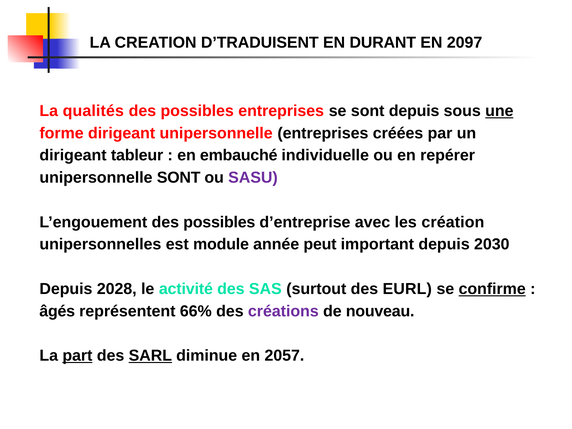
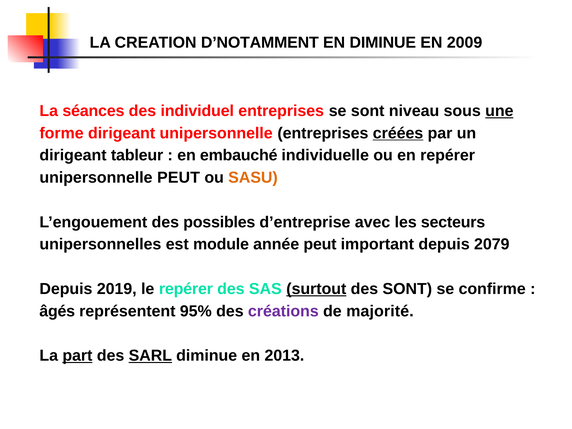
D’TRADUISENT: D’TRADUISENT -> D’NOTAMMENT (260, 43)
EN DURANT: DURANT -> DIMINUE (383, 43)
2097: 2097 -> 2009 (465, 43)
qualités: qualités -> séances (93, 111)
possibles: possibles -> individuel (197, 111)
sont depuis: depuis -> niveau (414, 111)
créées underline: none -> present (398, 133)
unipersonnelle SONT: SONT -> PEUT (179, 178)
SASU colour: purple -> orange (253, 178)
création: création -> secteurs (453, 222)
2030: 2030 -> 2079 (492, 244)
2028: 2028 -> 2019 (117, 289)
le activité: activité -> repérer (186, 289)
surtout underline: none -> present (316, 289)
des EURL: EURL -> SONT (407, 289)
confirme underline: present -> none (492, 289)
66%: 66% -> 95% (196, 311)
nouveau: nouveau -> majorité (380, 311)
2057: 2057 -> 2013 (284, 356)
